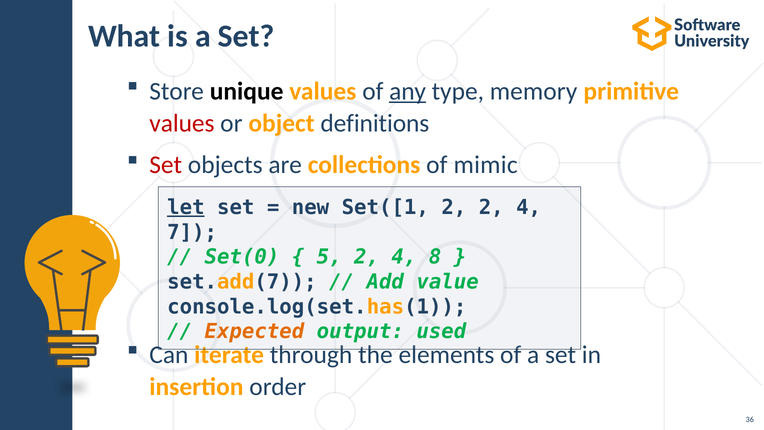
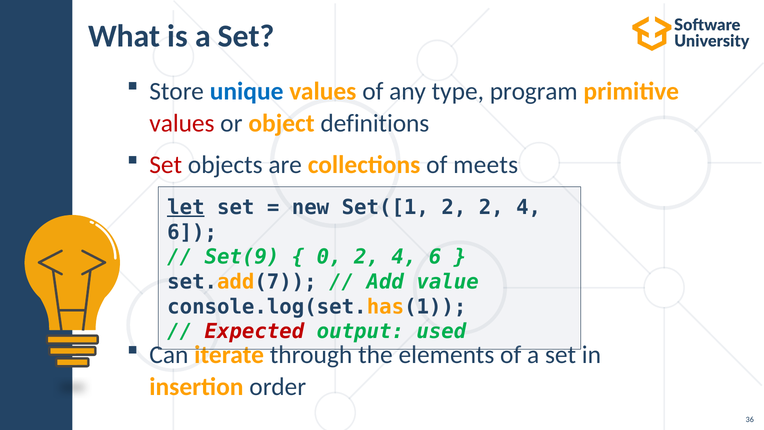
unique colour: black -> blue (247, 91)
any underline: present -> none (408, 91)
memory: memory -> program (534, 91)
mimic: mimic -> meets (486, 165)
7: 7 -> 6 (192, 232)
Set(0: Set(0 -> Set(9 (242, 257)
5: 5 -> 0 (329, 257)
8: 8 -> 6 (435, 257)
Expected colour: orange -> red (254, 331)
